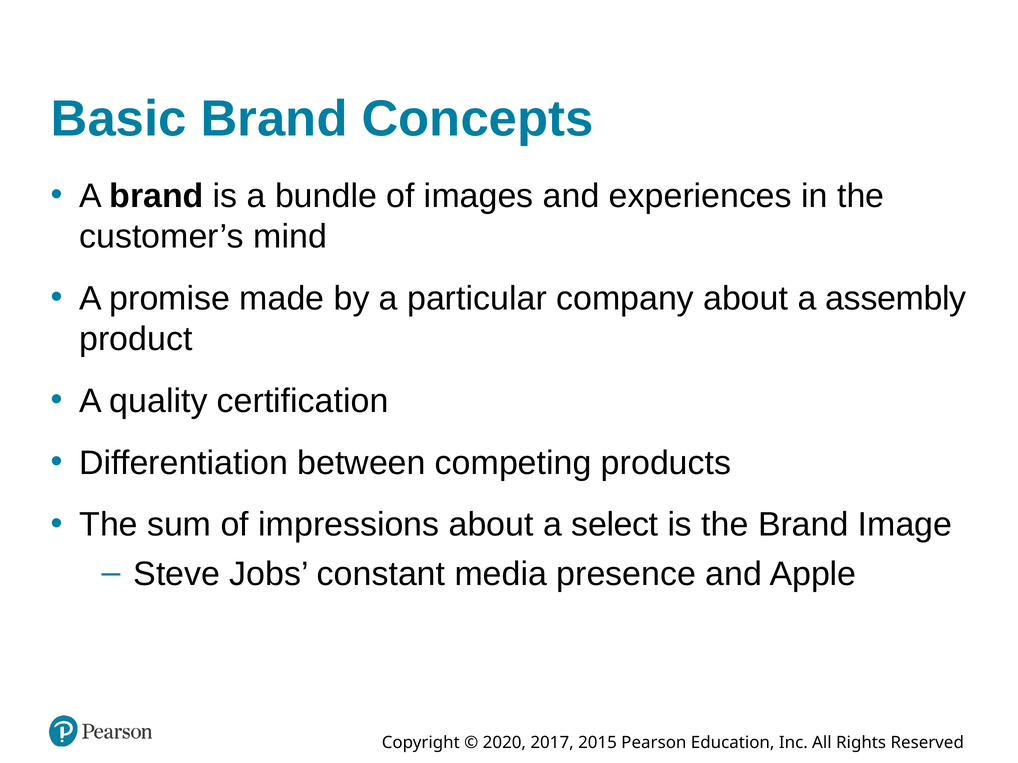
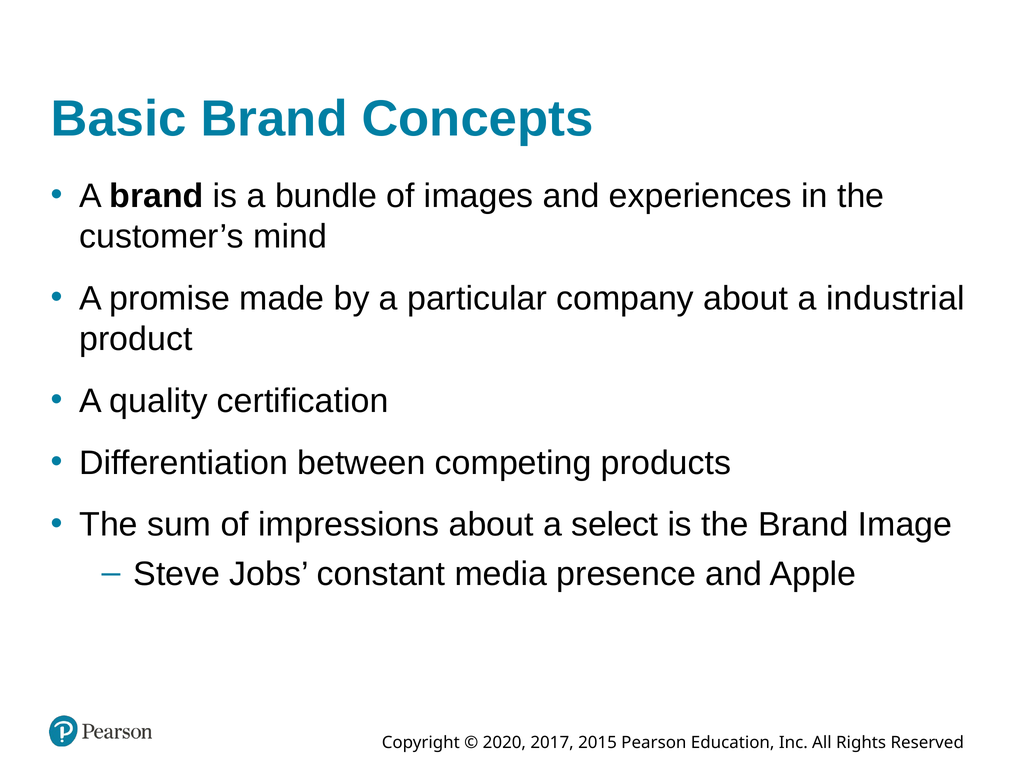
assembly: assembly -> industrial (896, 299)
